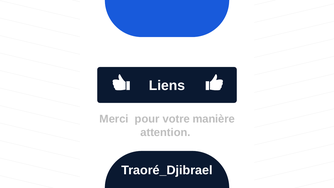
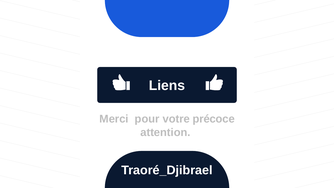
manière: manière -> précoce (214, 119)
